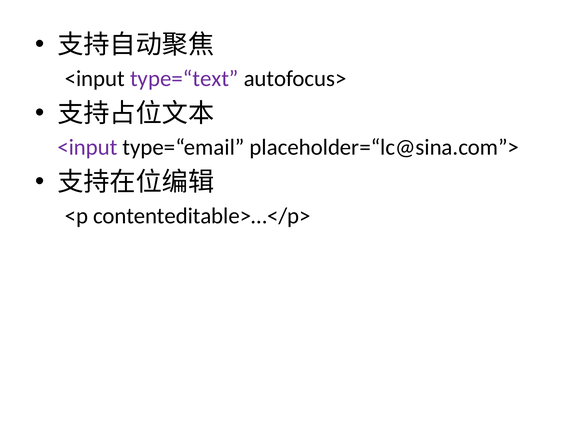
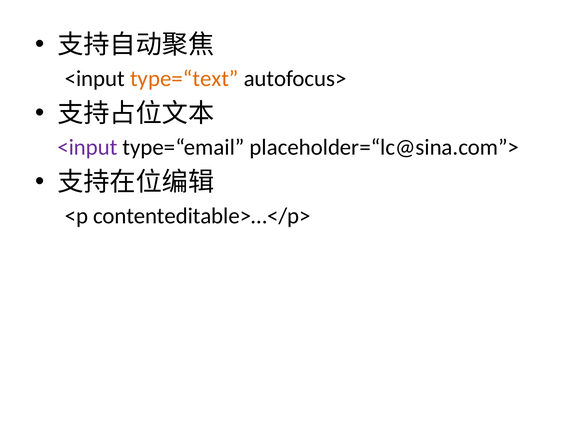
type=“text colour: purple -> orange (184, 79)
